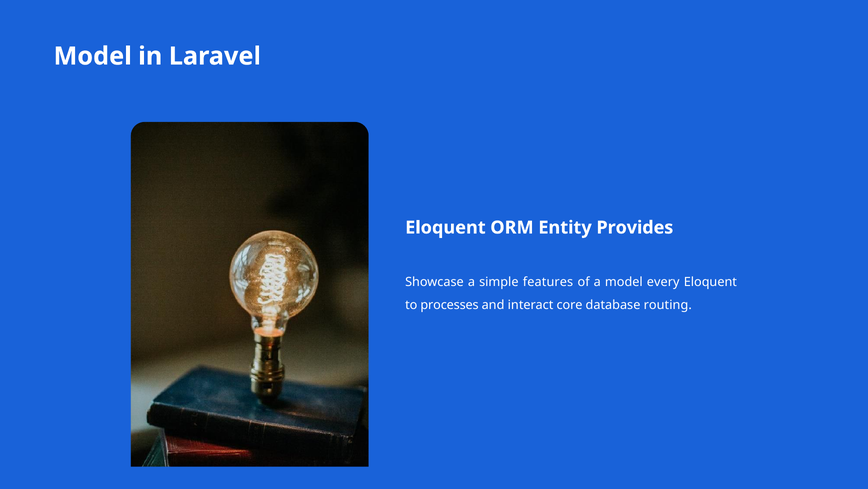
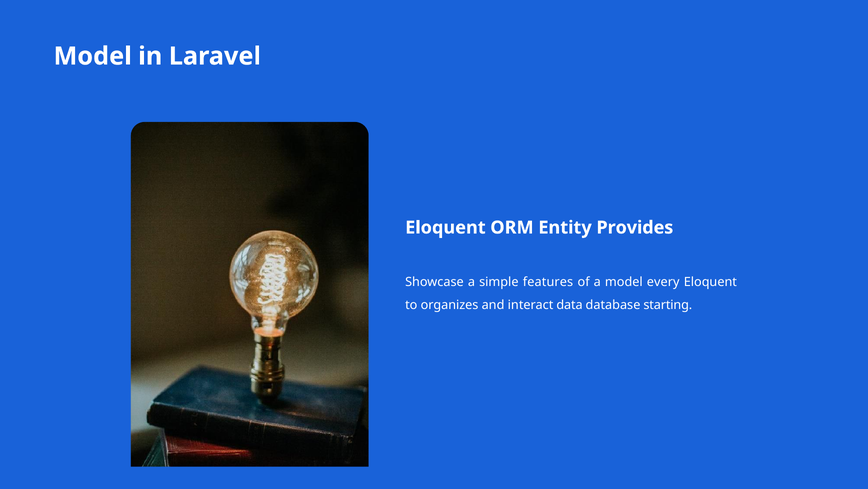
processes: processes -> organizes (450, 305)
core: core -> data (570, 305)
routing: routing -> starting (668, 305)
